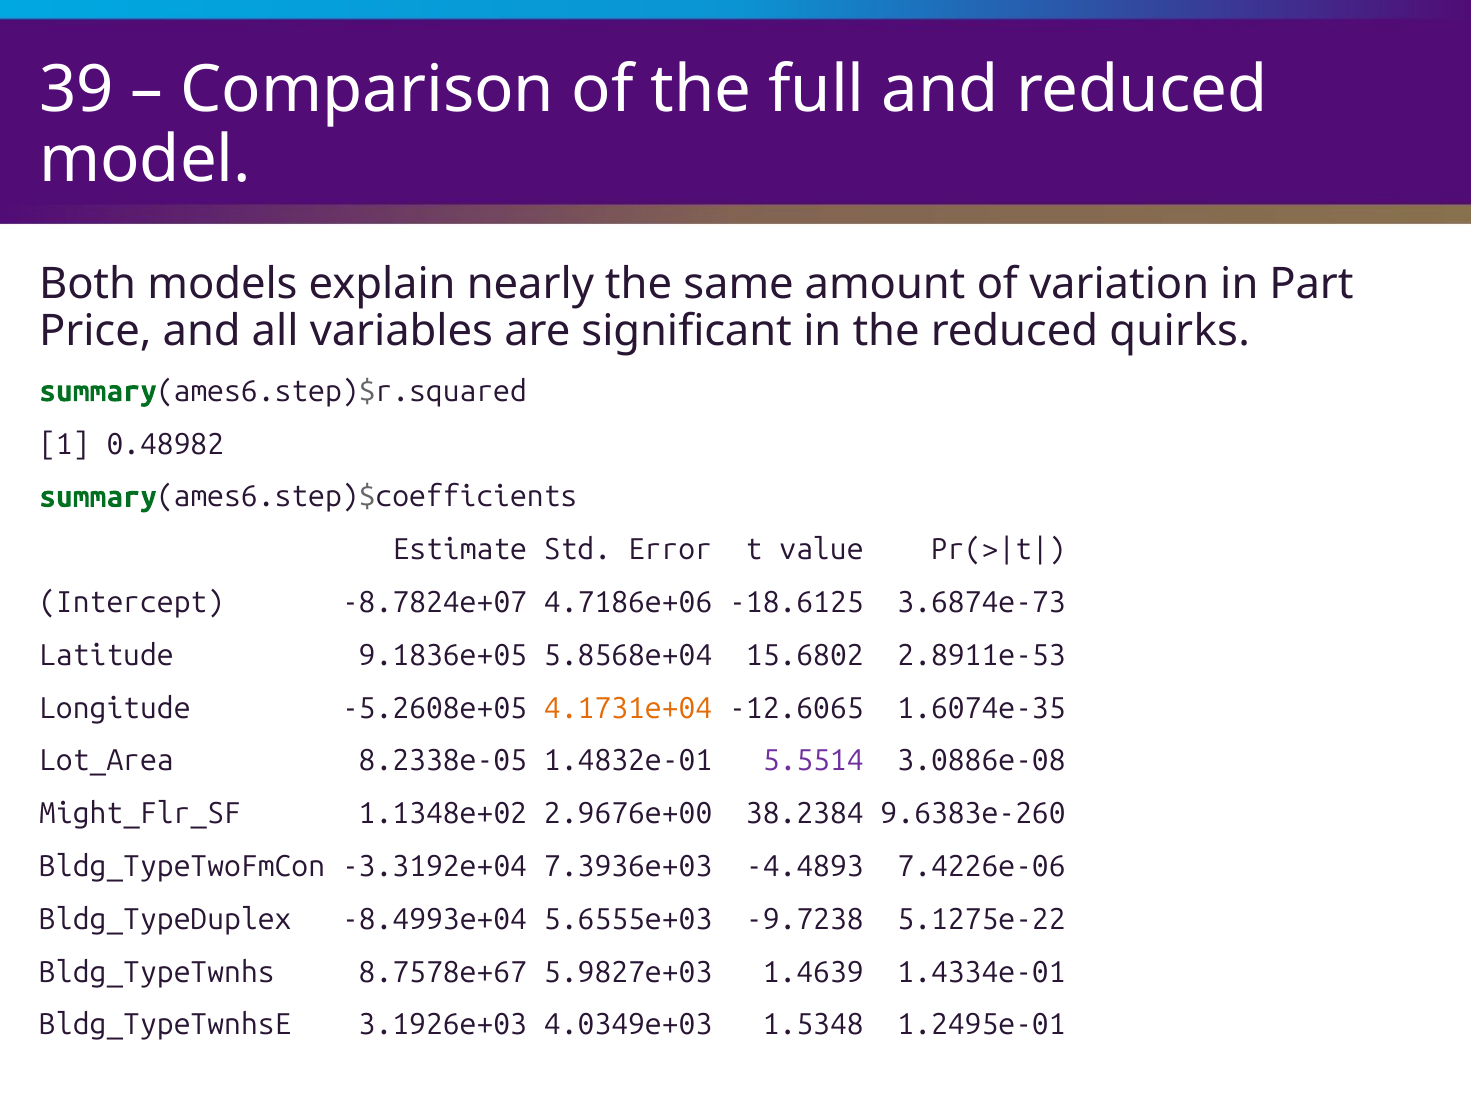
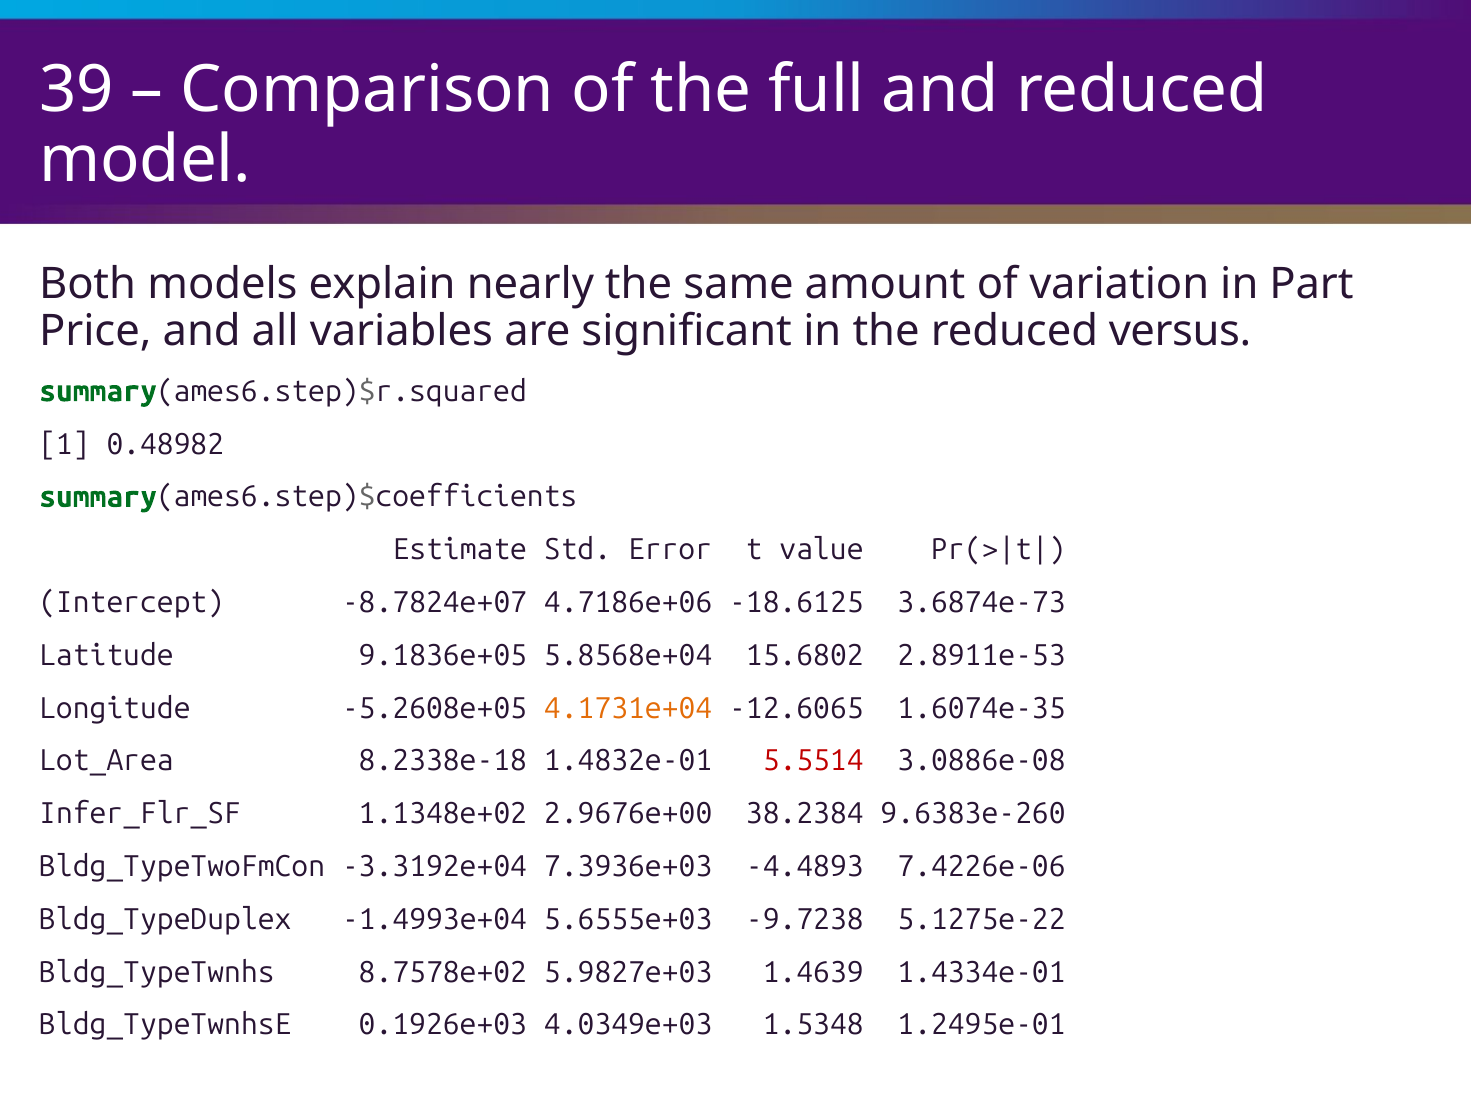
quirks: quirks -> versus (1180, 331)
8.2338e-05: 8.2338e-05 -> 8.2338e-18 (443, 761)
5.5514 colour: purple -> red (813, 761)
Might_Flr_SF: Might_Flr_SF -> Infer_Flr_SF (140, 814)
-8.4993e+04: -8.4993e+04 -> -1.4993e+04 (435, 920)
8.7578e+67: 8.7578e+67 -> 8.7578e+02 (443, 972)
3.1926e+03: 3.1926e+03 -> 0.1926e+03 (443, 1025)
